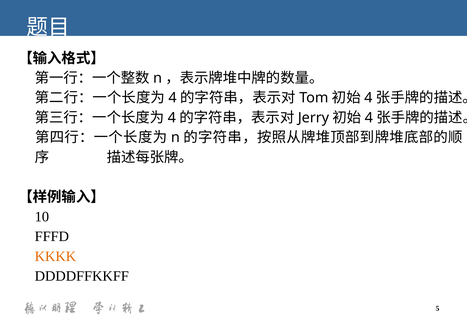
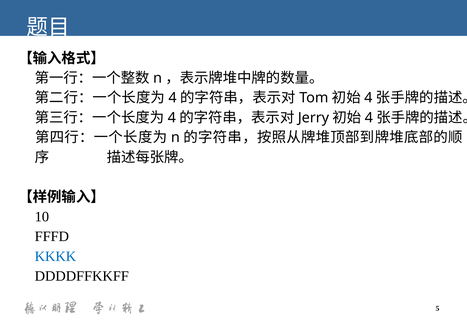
KKKK colour: orange -> blue (55, 257)
